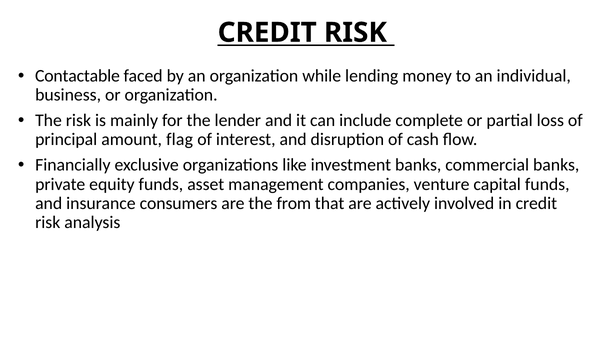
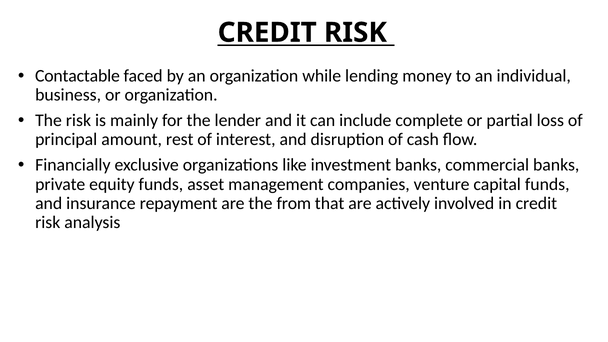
flag: flag -> rest (180, 140)
consumers: consumers -> repayment (179, 203)
